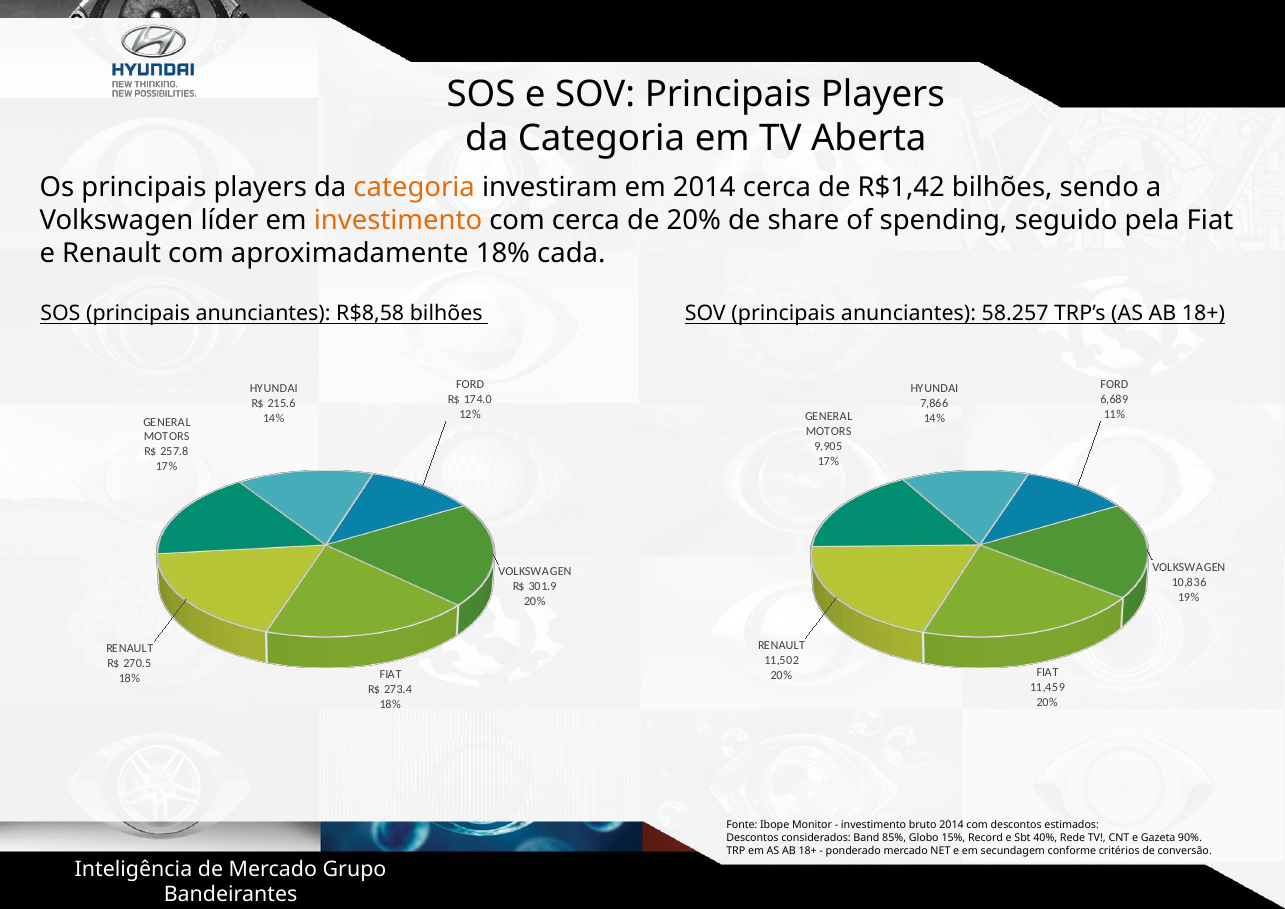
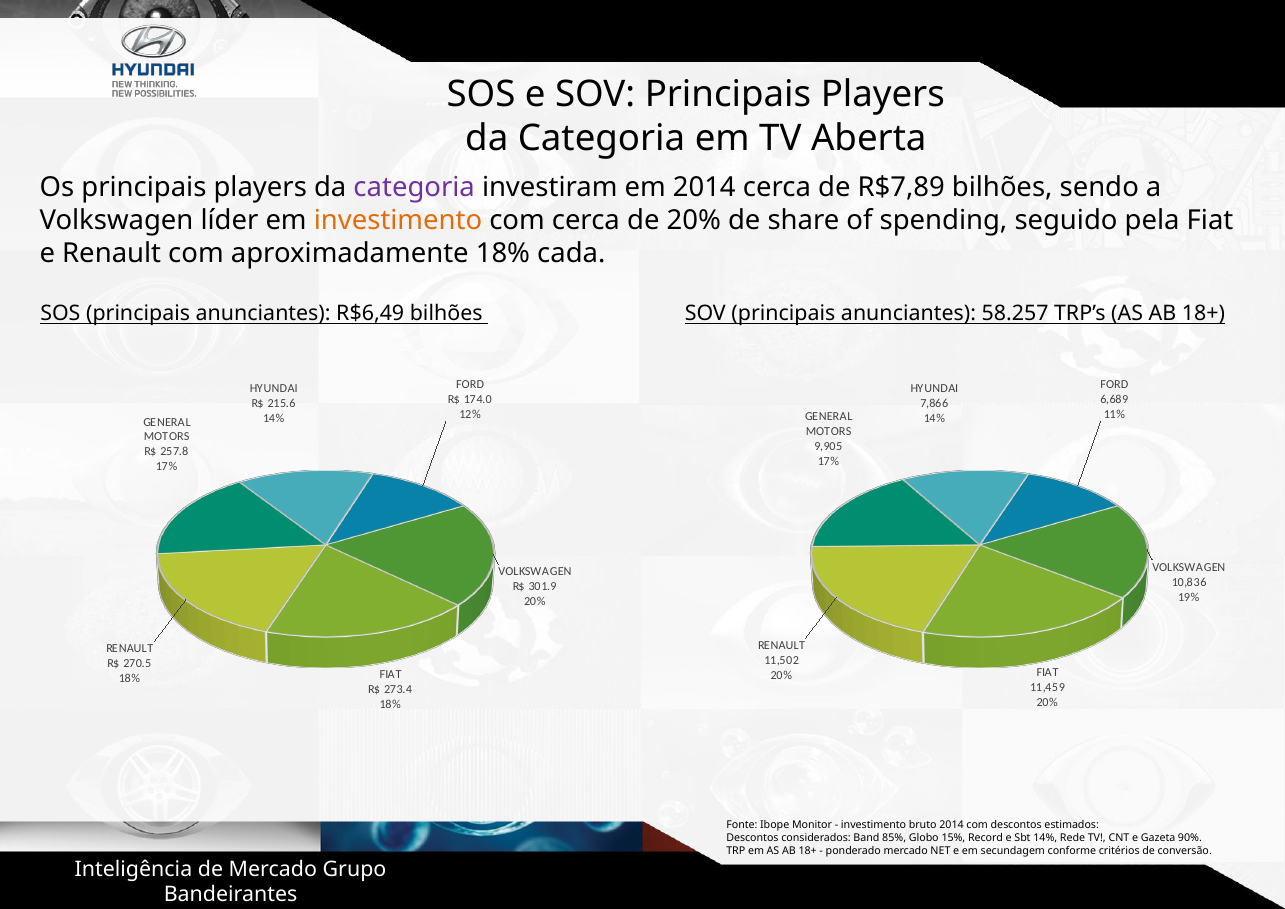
categoria colour: orange -> purple (414, 187)
R$1,42: R$1,42 -> R$7,89 (901, 187)
R$8,58: R$8,58 -> R$6,49 (370, 314)
Sbt 40%: 40% -> 14% (1045, 838)
